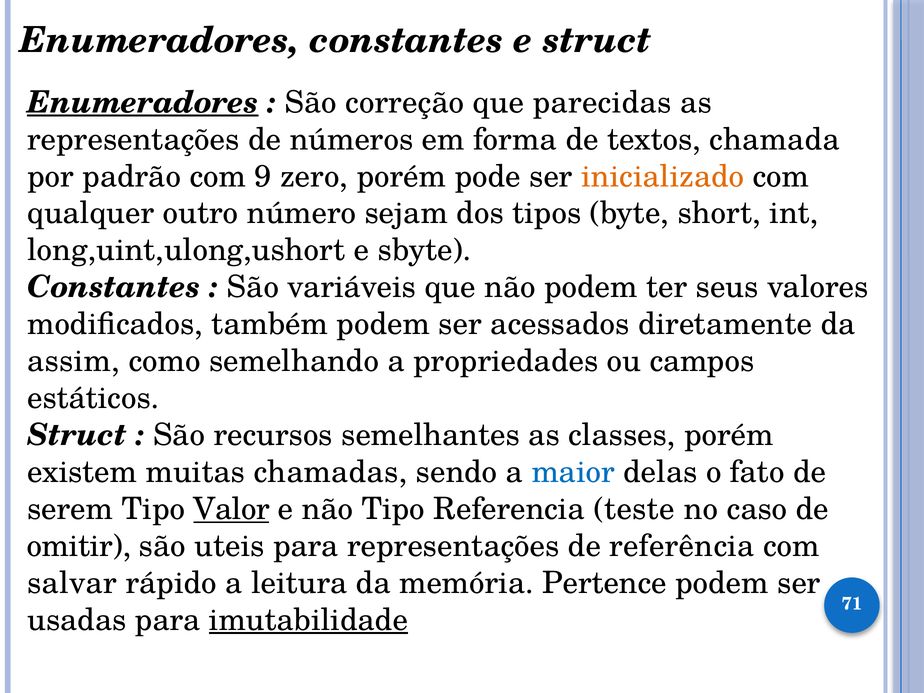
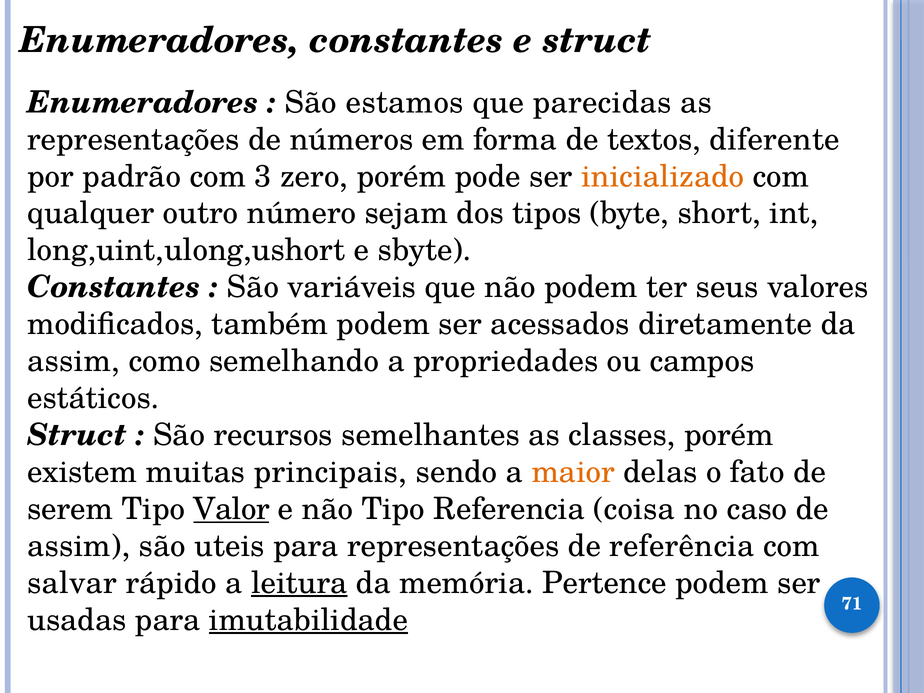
Enumeradores underline: present -> none (143, 102)
correção: correção -> estamos (405, 102)
chamada: chamada -> diferente (775, 139)
9: 9 -> 3 (263, 176)
chamadas: chamadas -> principais (330, 472)
maior colour: blue -> orange (573, 472)
teste: teste -> coisa (634, 509)
omitir: omitir -> assim (79, 546)
leitura underline: none -> present (299, 583)
